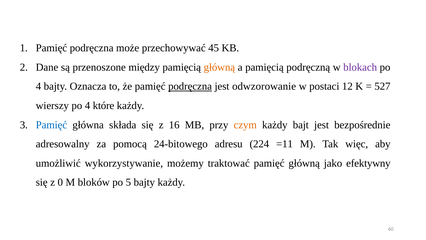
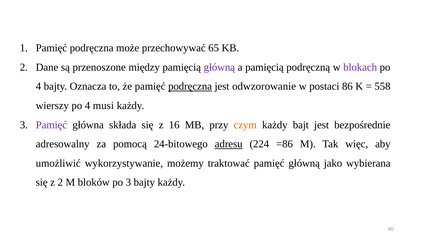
45: 45 -> 65 (214, 48)
główną colour: orange -> purple (219, 67)
12: 12 -> 86 (347, 86)
527: 527 -> 558 (382, 86)
które: które -> musi (103, 106)
Pamięć colour: blue -> purple (51, 125)
adresu underline: none -> present (229, 144)
=11: =11 -> =86 (285, 144)
efektywny: efektywny -> wybierana (368, 163)
z 0: 0 -> 2 (60, 182)
po 5: 5 -> 3 (128, 182)
